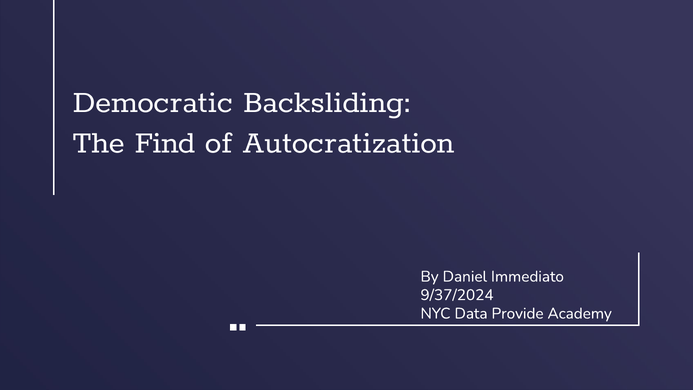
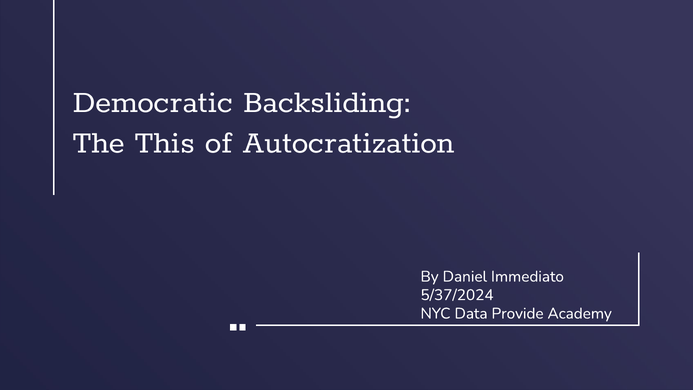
Find: Find -> This (165, 142)
9/37/2024: 9/37/2024 -> 5/37/2024 (457, 295)
